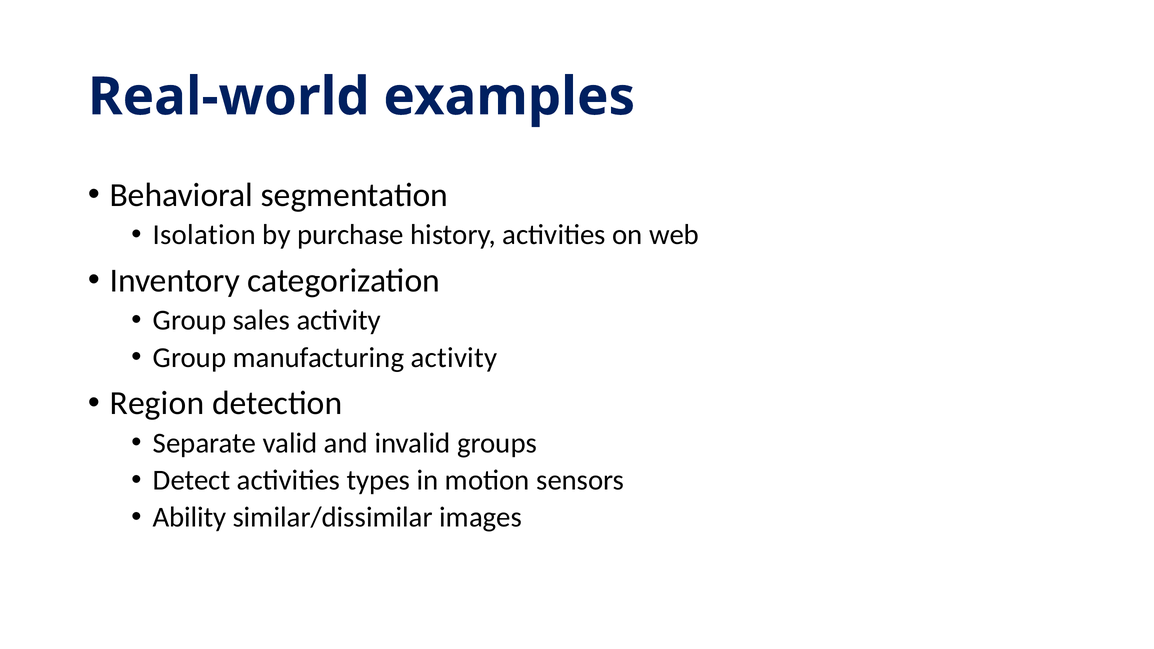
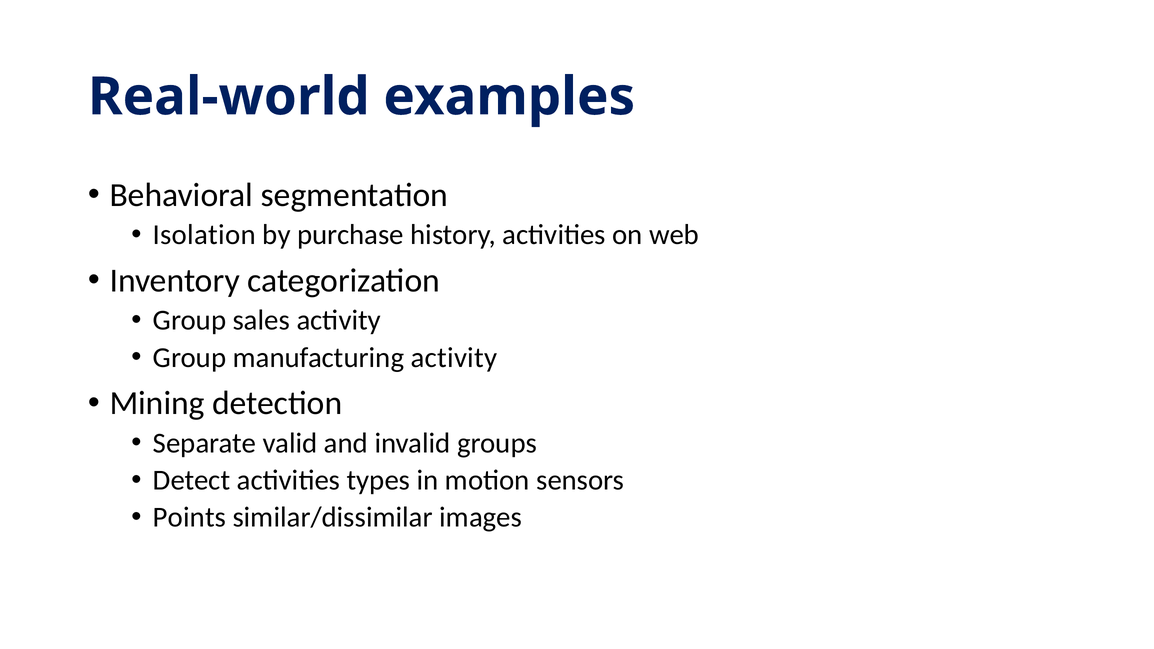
Region: Region -> Mining (157, 403)
Ability: Ability -> Points (189, 517)
